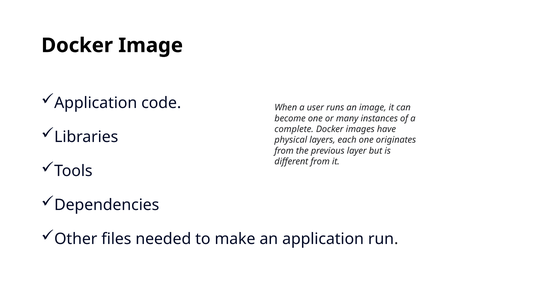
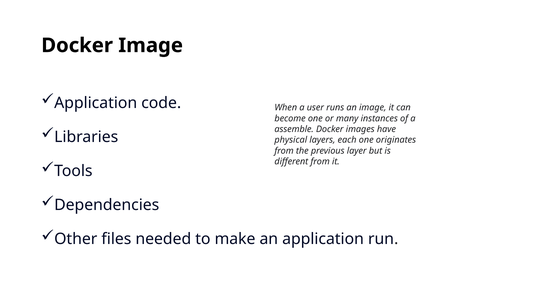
complete: complete -> assemble (294, 129)
